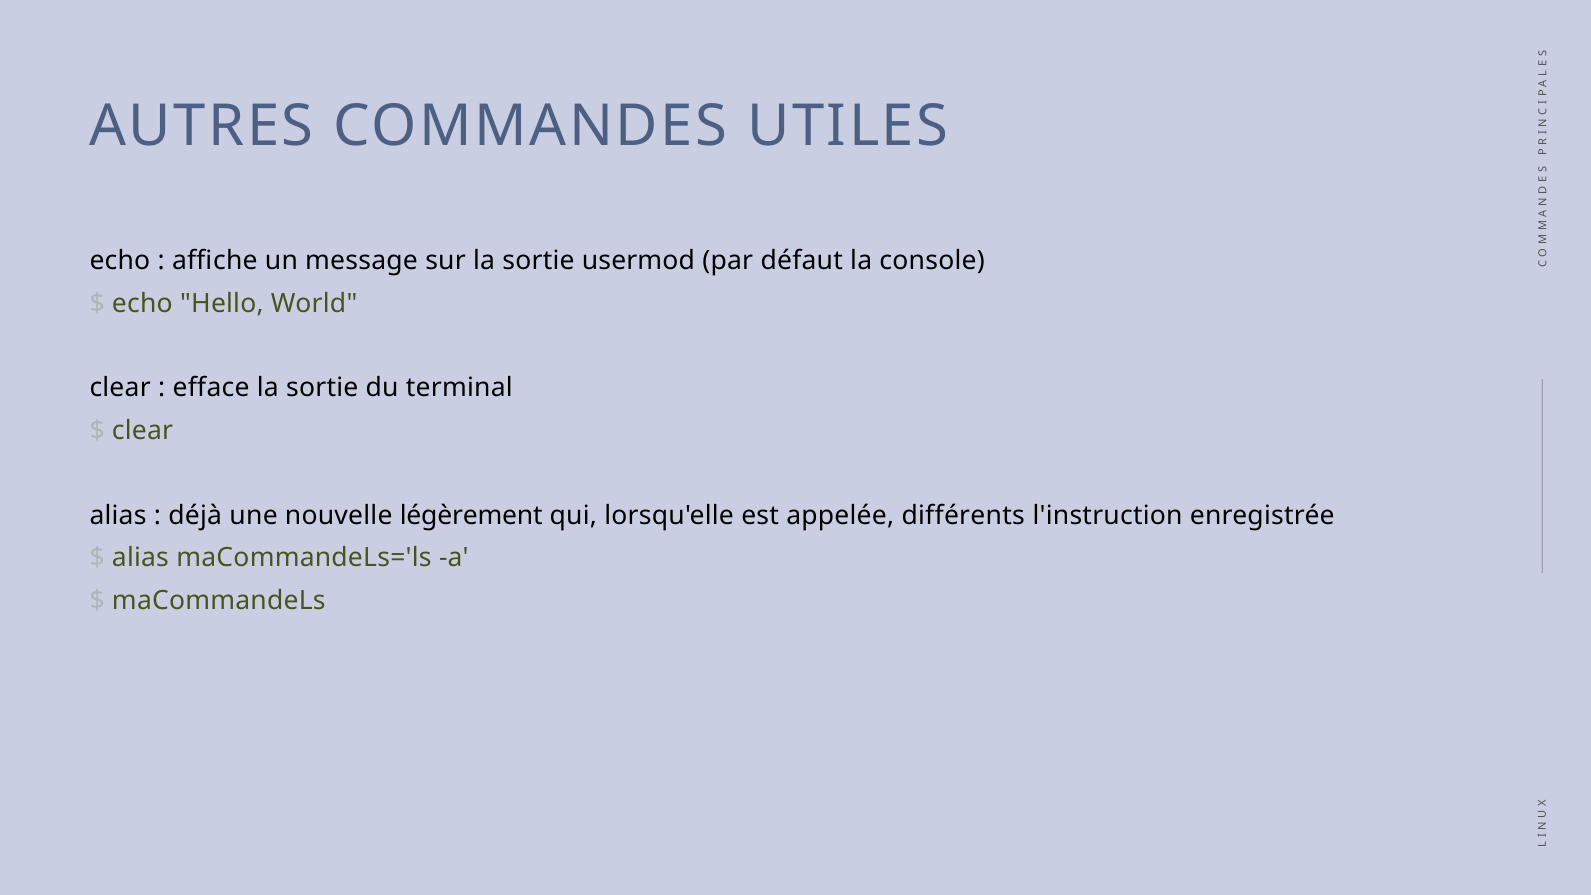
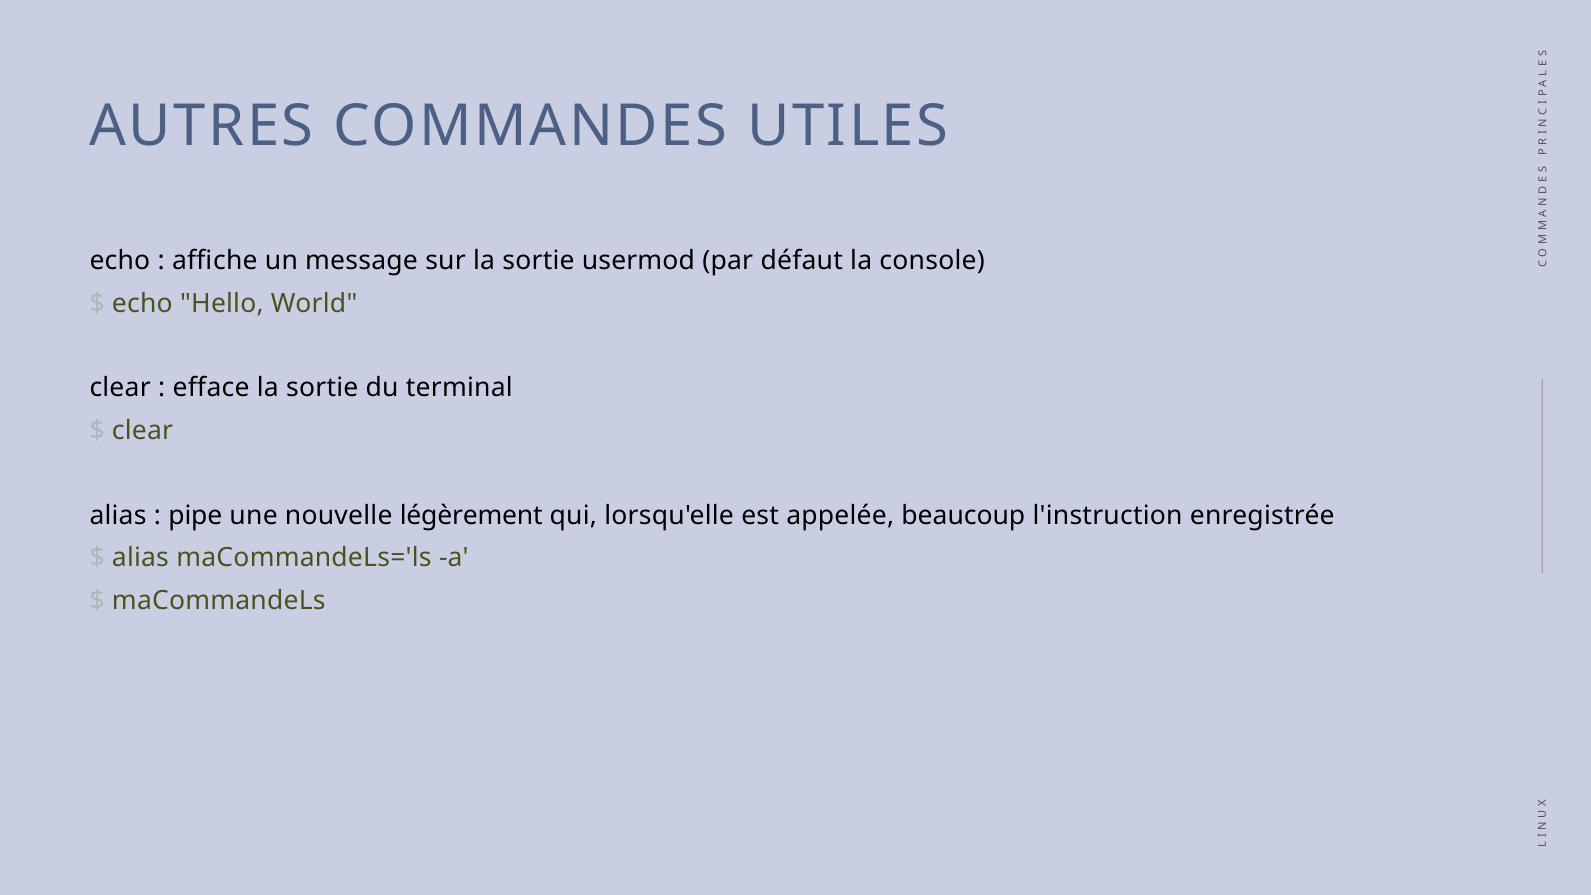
déjà: déjà -> pipe (195, 516)
différents: différents -> beaucoup (963, 516)
